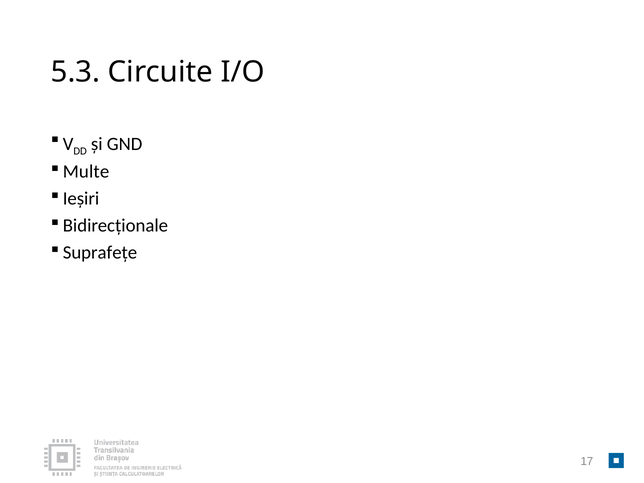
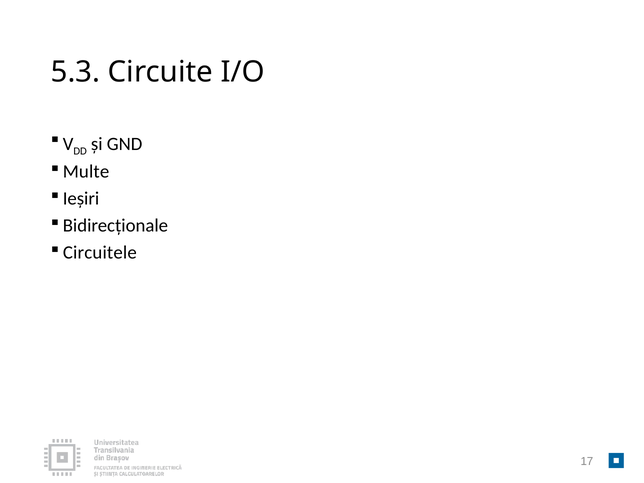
Suprafețe: Suprafețe -> Circuitele (100, 253)
